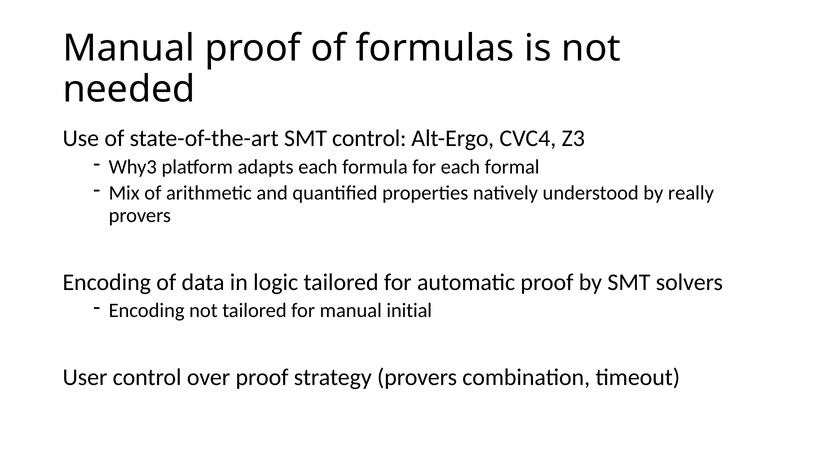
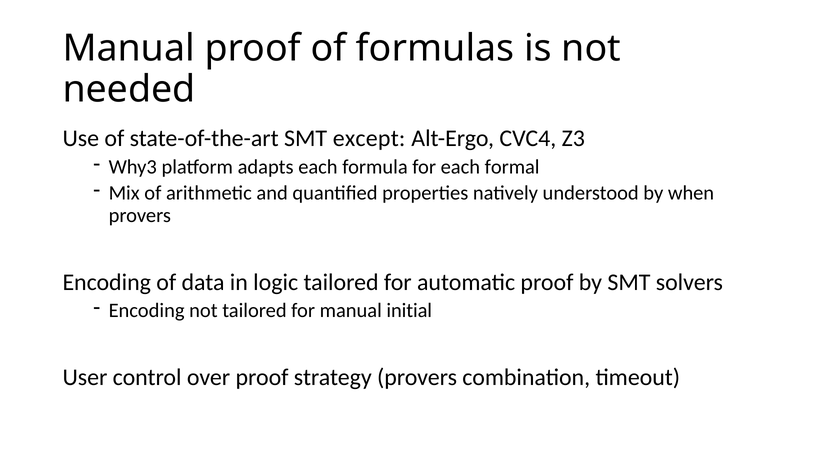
SMT control: control -> except (369, 139)
really: really -> when (691, 193)
